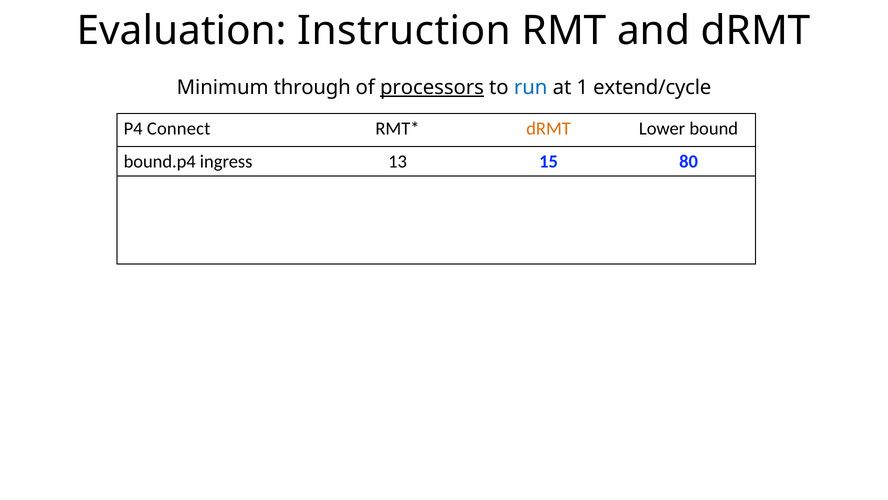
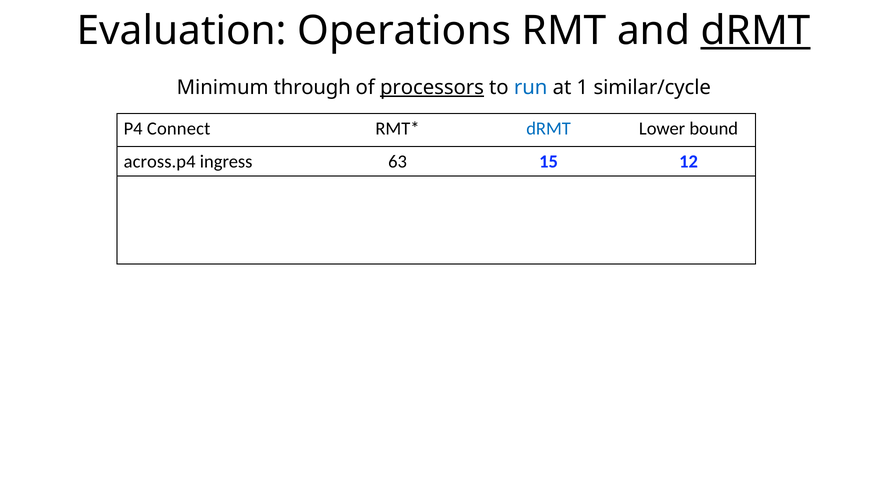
Instruction: Instruction -> Operations (404, 31)
dRMT underline: none -> present (756, 31)
extend/cycle: extend/cycle -> similar/cycle (652, 87)
dRMT colour: orange -> blue (549, 128)
bound.p4: bound.p4 -> across.p4 (160, 161)
13: 13 -> 63 (398, 161)
80: 80 -> 12 (689, 161)
